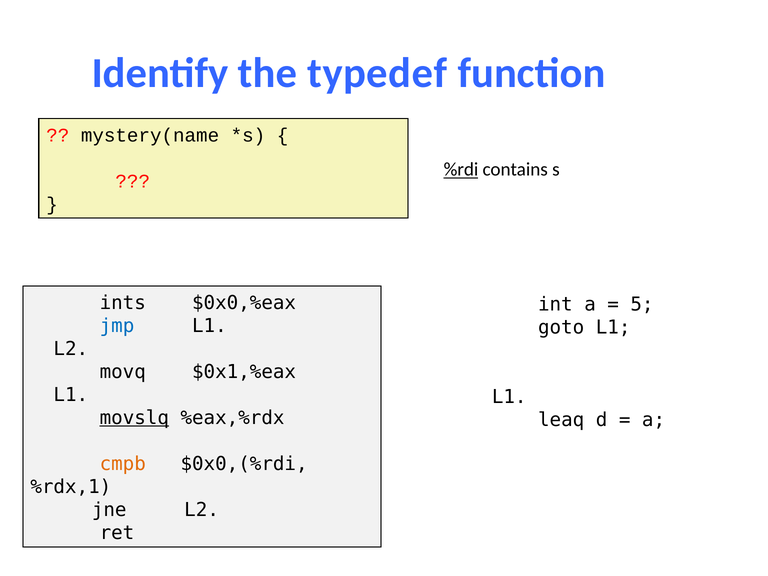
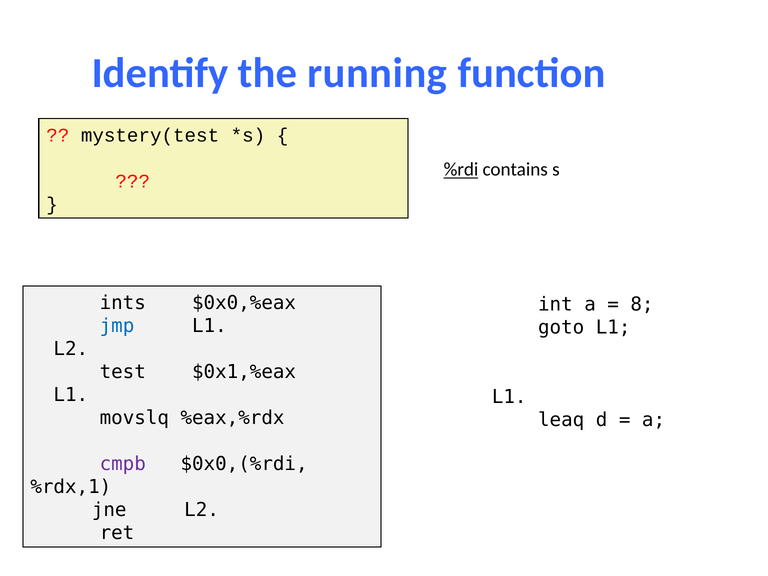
typedef: typedef -> running (377, 73)
mystery(name: mystery(name -> mystery(test (150, 135)
5: 5 -> 8 (642, 305)
movq: movq -> test (123, 372)
movslq underline: present -> none (134, 418)
cmpb colour: orange -> purple (123, 464)
